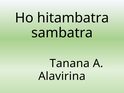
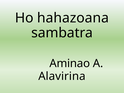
hitambatra: hitambatra -> hahazoana (73, 18)
Tanana: Tanana -> Aminao (70, 63)
